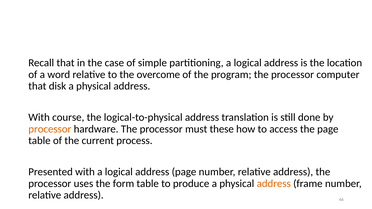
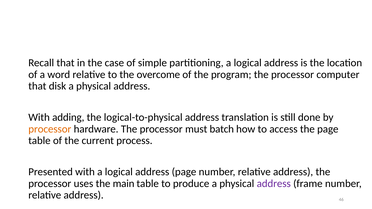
course: course -> adding (68, 117)
these: these -> batch (222, 129)
form: form -> main (124, 184)
address colour: orange -> purple (274, 184)
